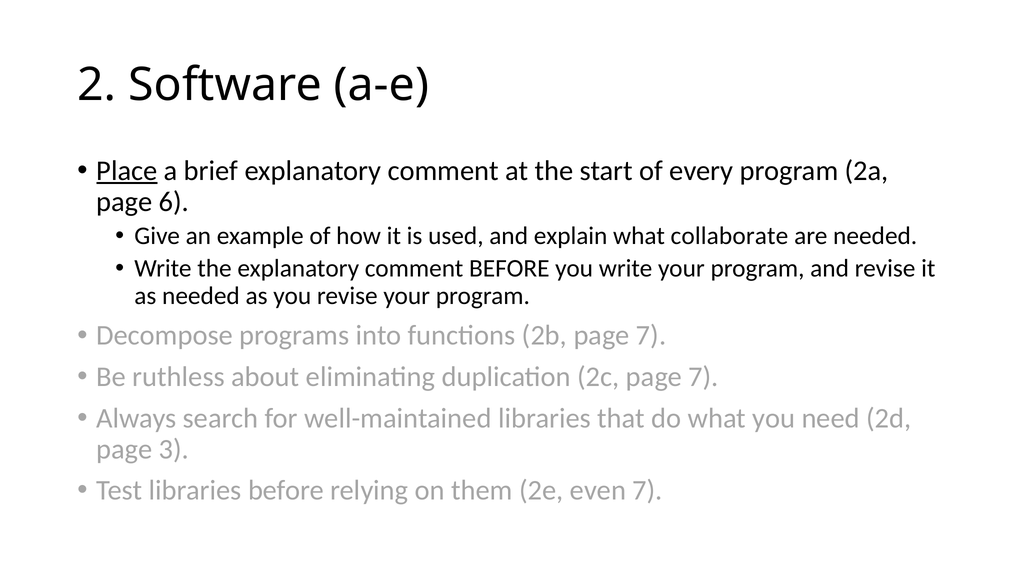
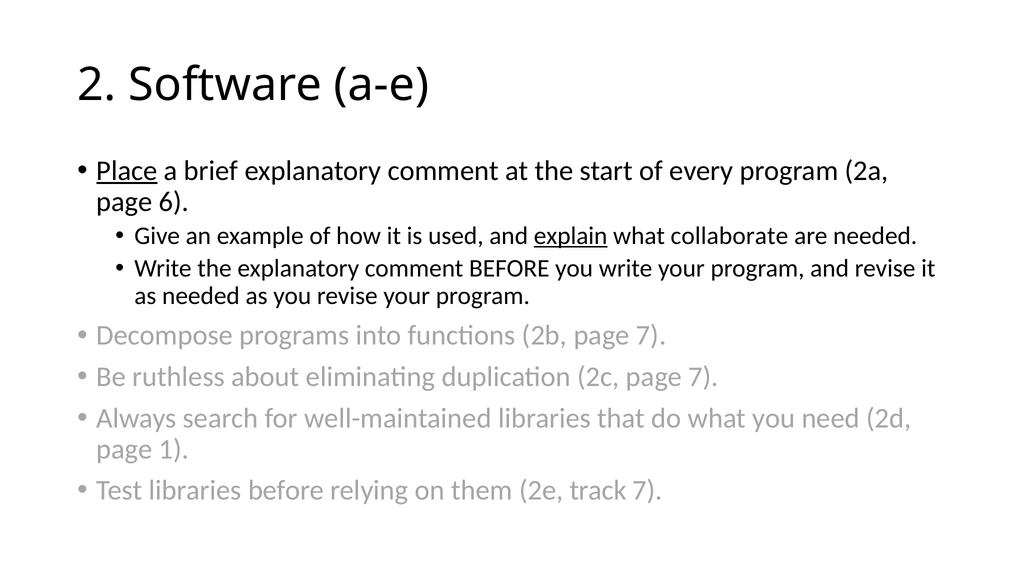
explain underline: none -> present (571, 236)
3: 3 -> 1 (174, 449)
even: even -> track (598, 491)
